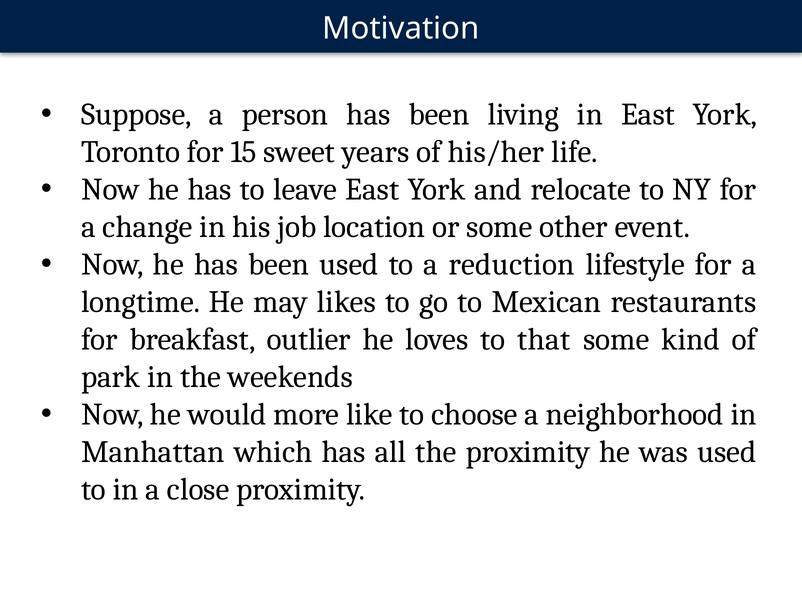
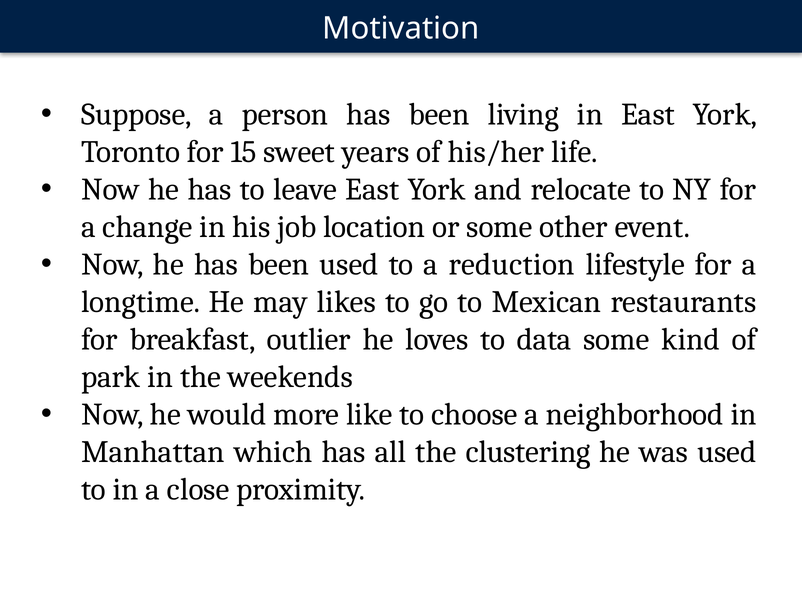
that: that -> data (544, 339)
the proximity: proximity -> clustering (528, 452)
